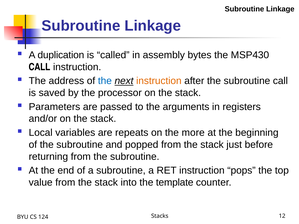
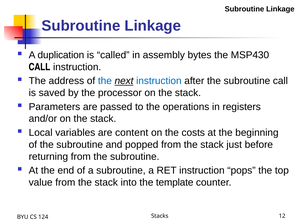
instruction colour: orange -> blue (159, 81)
arguments: arguments -> operations (186, 107)
repeats: repeats -> content (132, 133)
more: more -> costs (193, 133)
